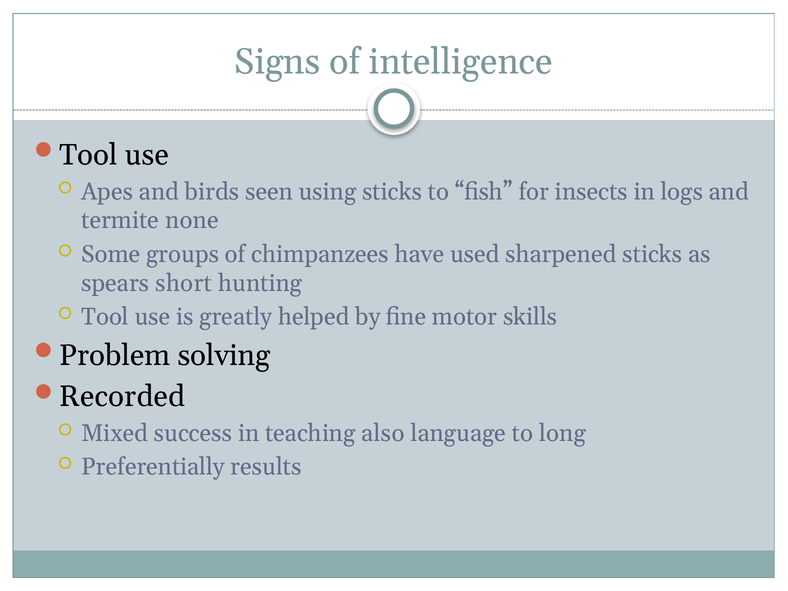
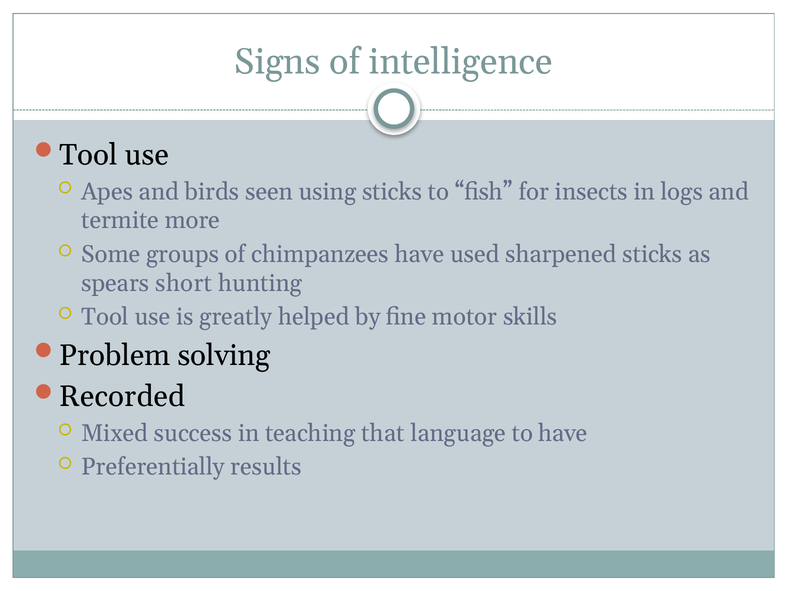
none: none -> more (192, 221)
also: also -> that (383, 433)
to long: long -> have (563, 433)
